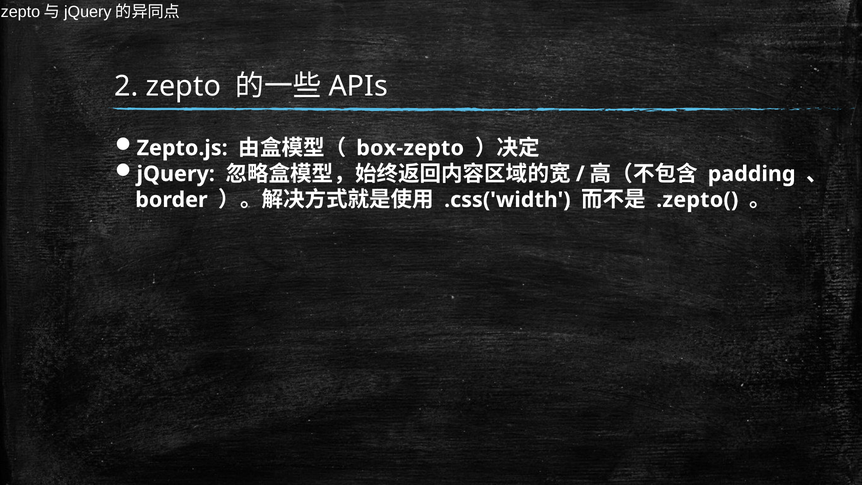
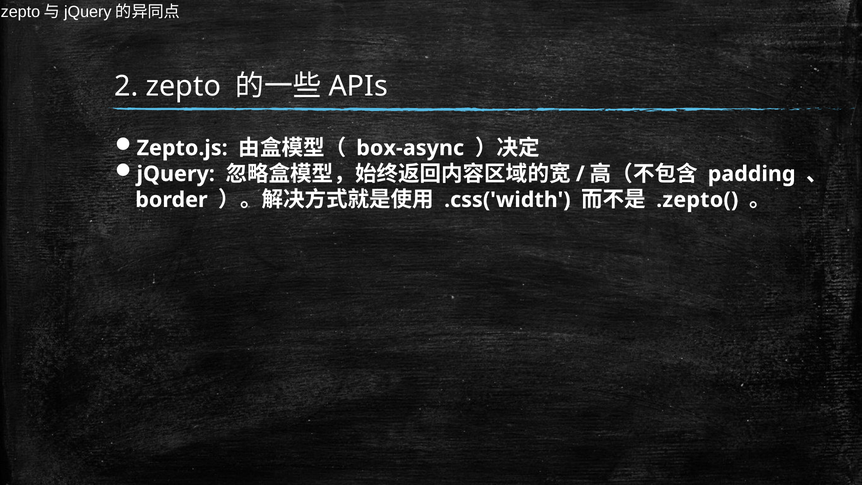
box-zepto: box-zepto -> box-async (410, 148)
